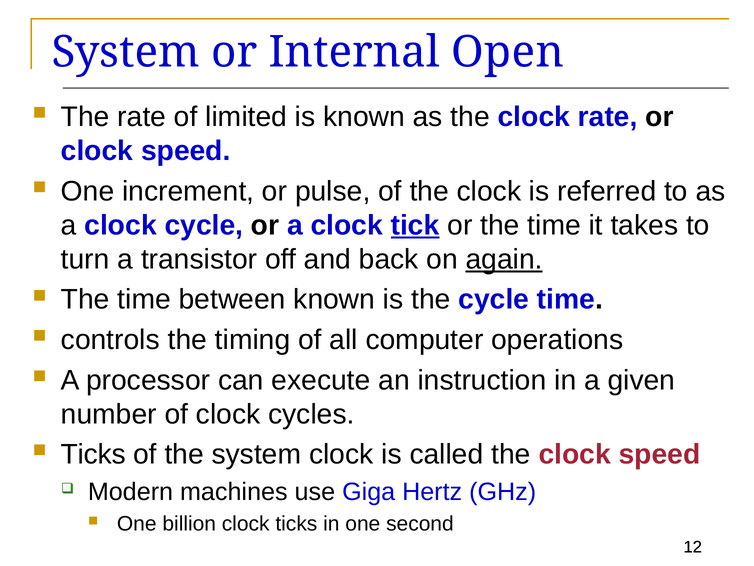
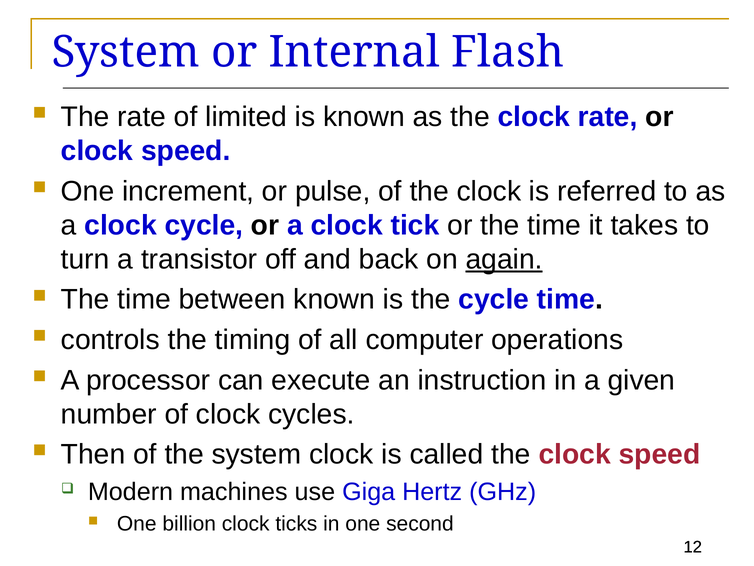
Open: Open -> Flash (508, 52)
tick underline: present -> none (415, 225)
Ticks: Ticks -> Then (93, 454)
